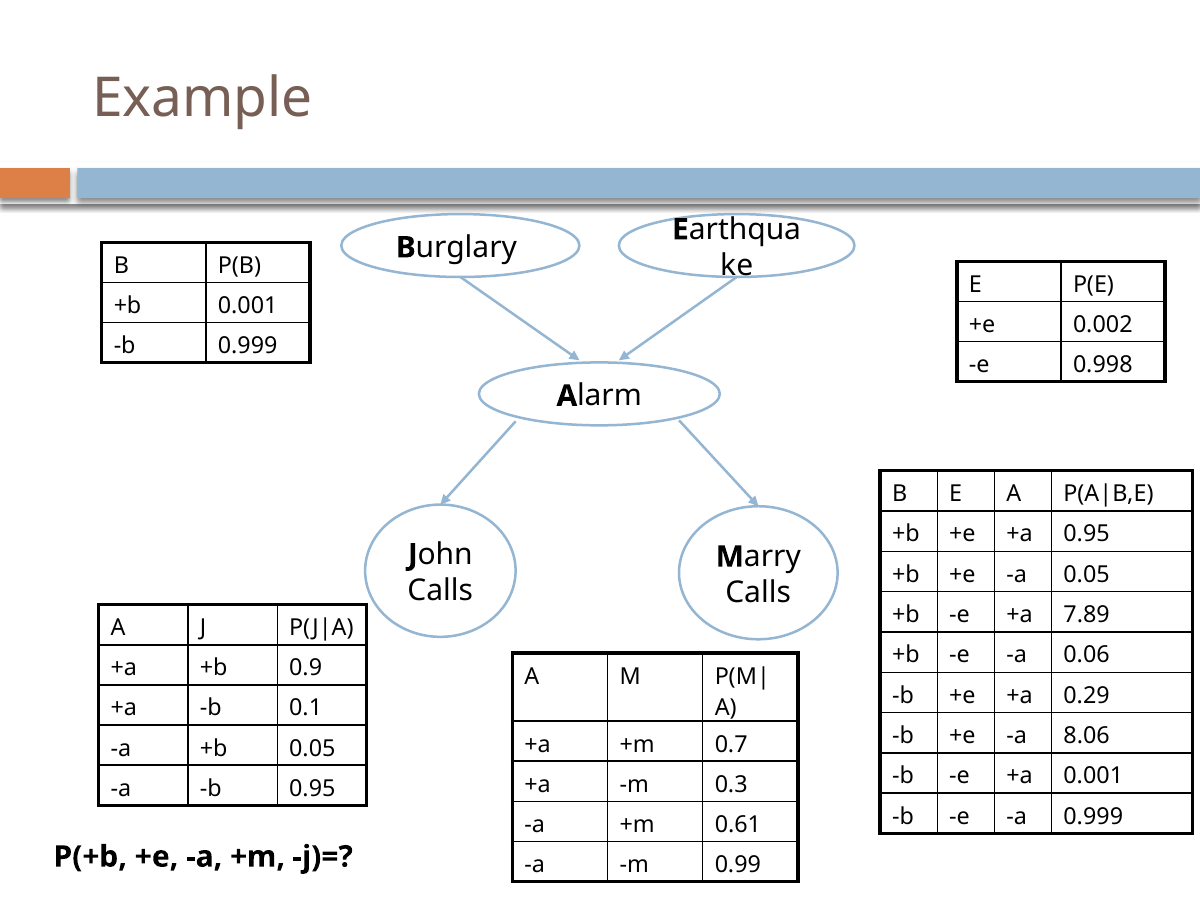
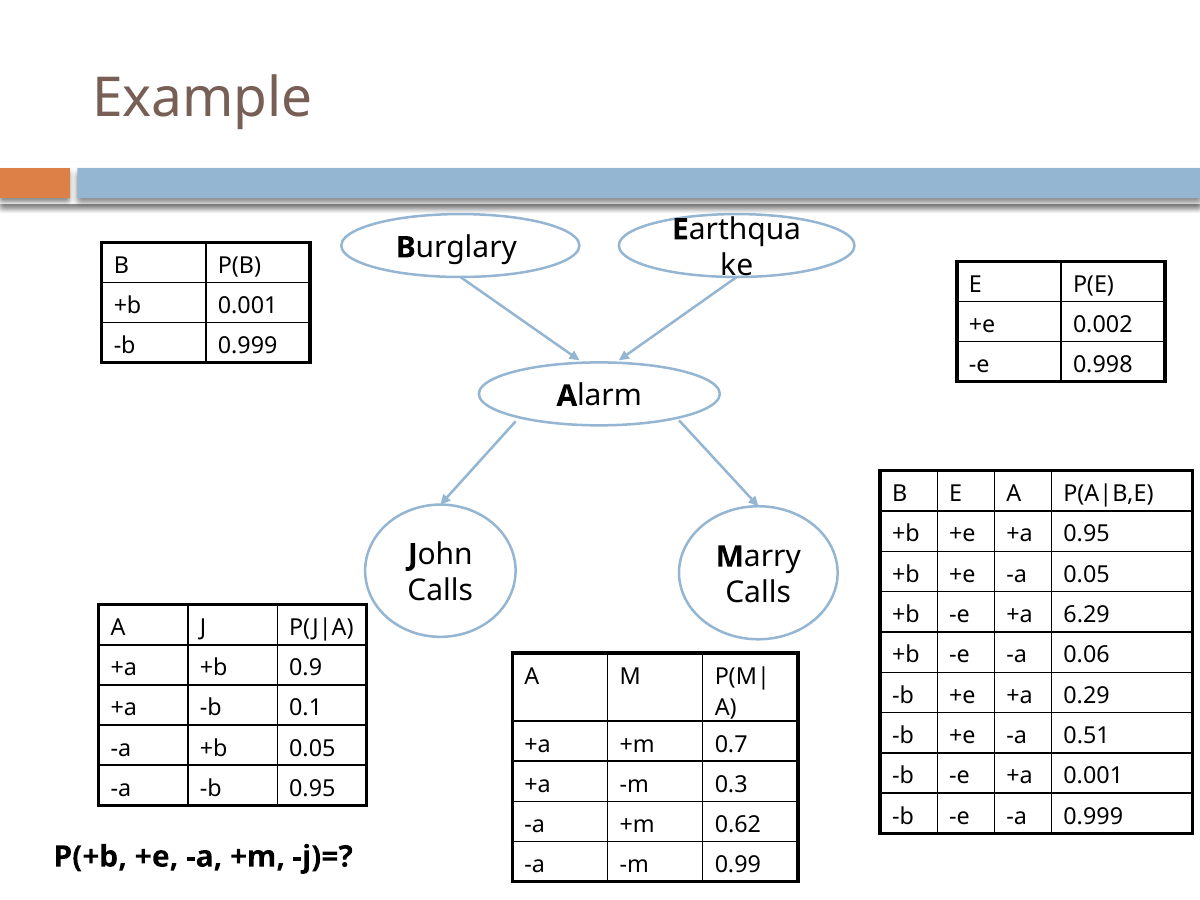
7.89: 7.89 -> 6.29 (1087, 615)
8.06: 8.06 -> 0.51 (1087, 736)
0.61: 0.61 -> 0.62 (738, 825)
